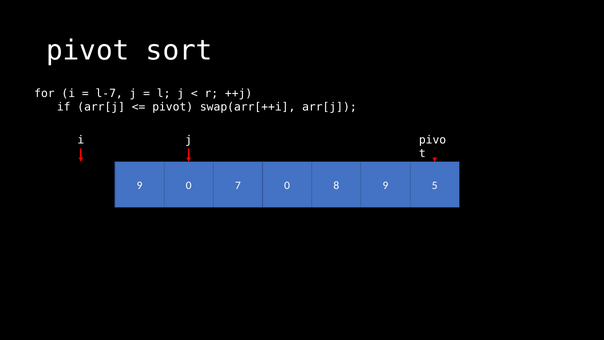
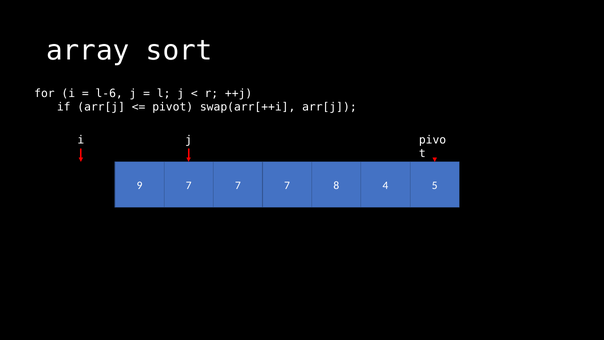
pivot: pivot -> array (88, 51)
l-7: l-7 -> l-6 (109, 94)
9 0: 0 -> 7 (189, 185)
0: 0 -> 7 (287, 185)
8 9: 9 -> 4 (385, 185)
